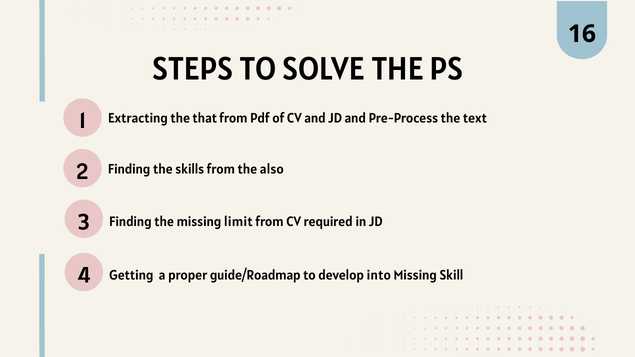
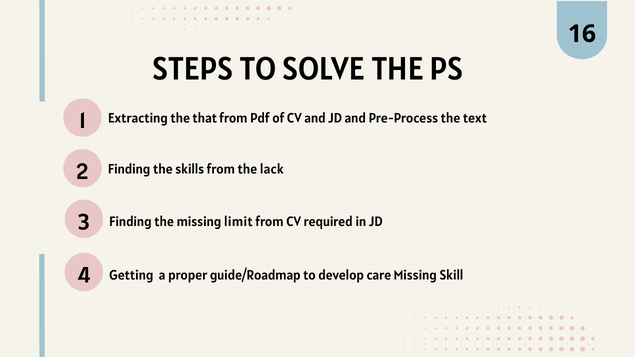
also: also -> lack (272, 169)
into: into -> care (379, 275)
